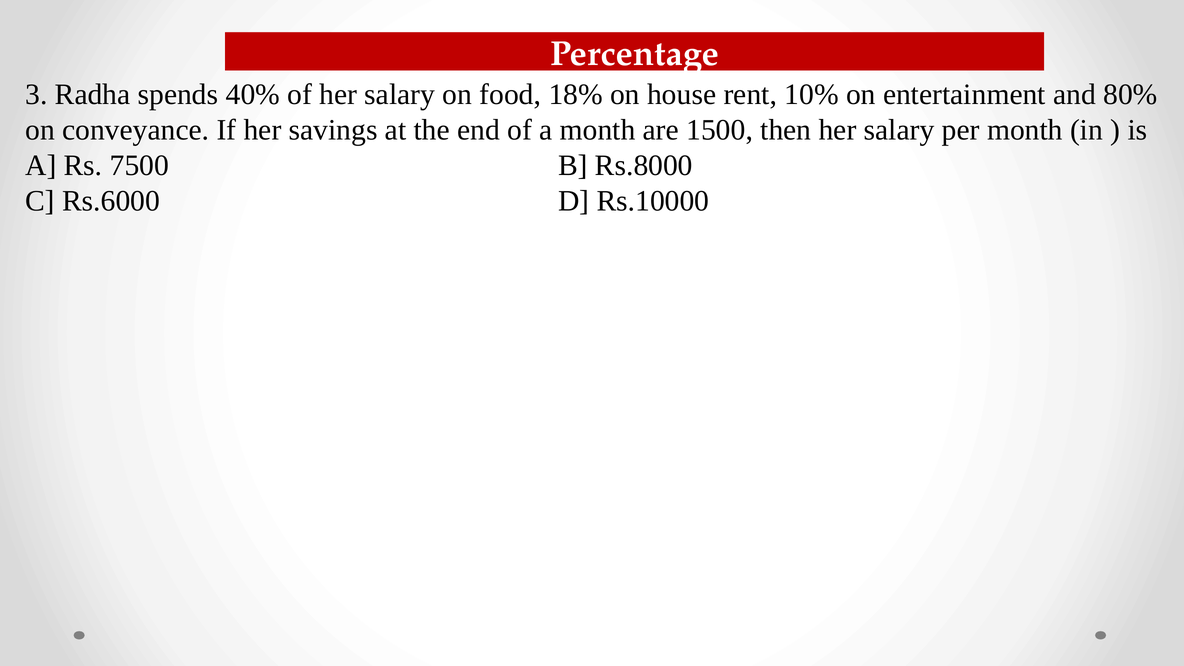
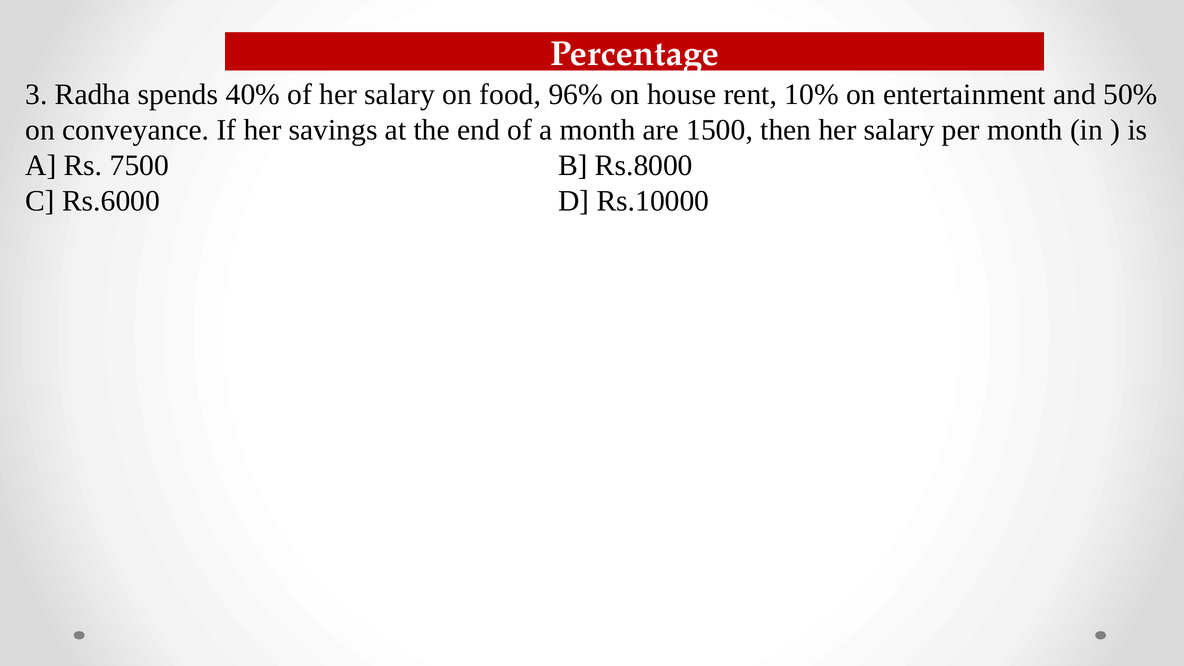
18%: 18% -> 96% (576, 95)
80%: 80% -> 50% (1130, 95)
